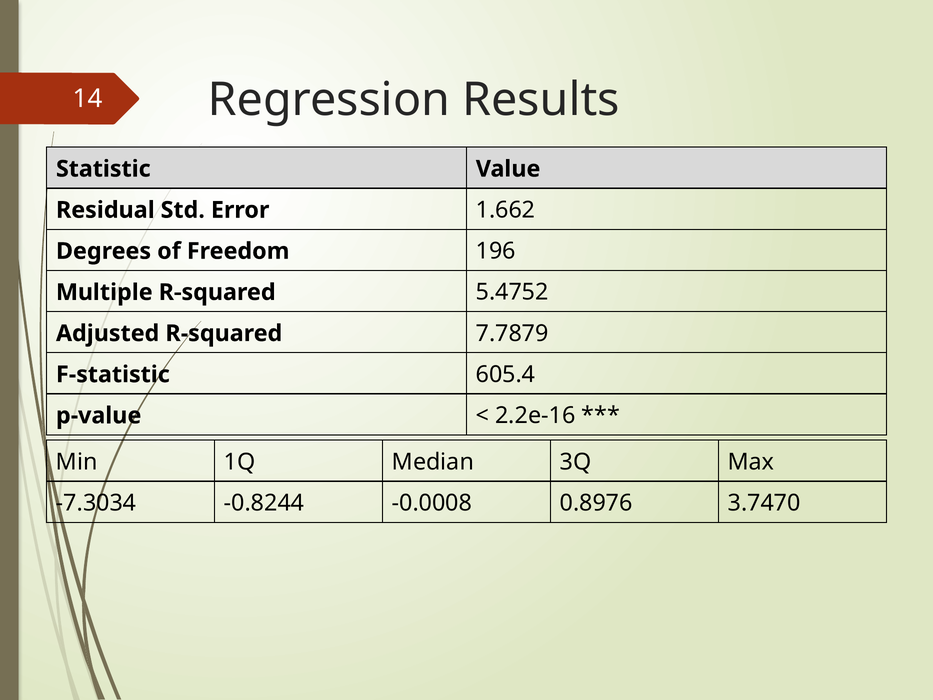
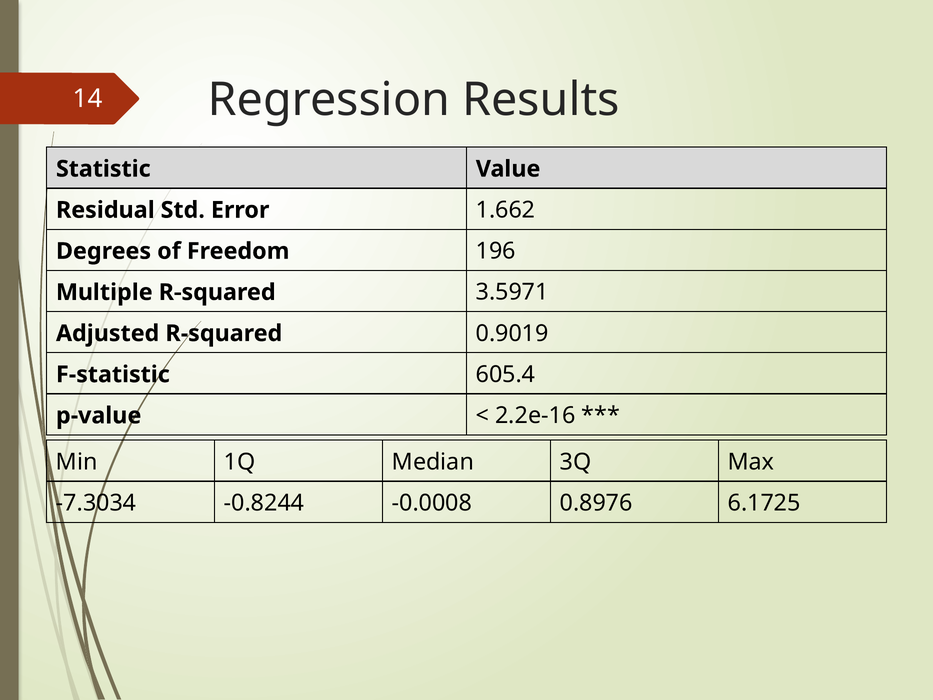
5.4752: 5.4752 -> 3.5971 (512, 292)
7.7879: 7.7879 -> 0.9019 (512, 333)
3.7470: 3.7470 -> 6.1725 (764, 503)
